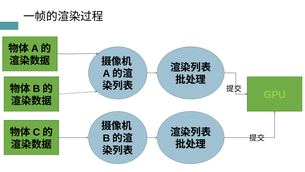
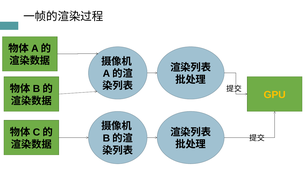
GPU colour: light green -> yellow (275, 94)
